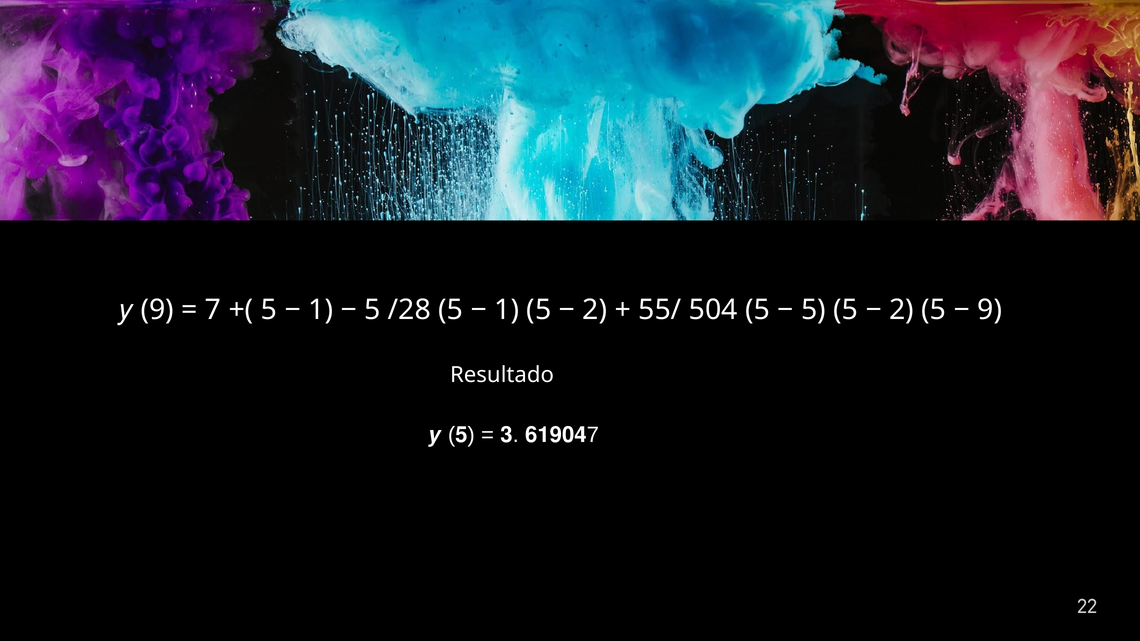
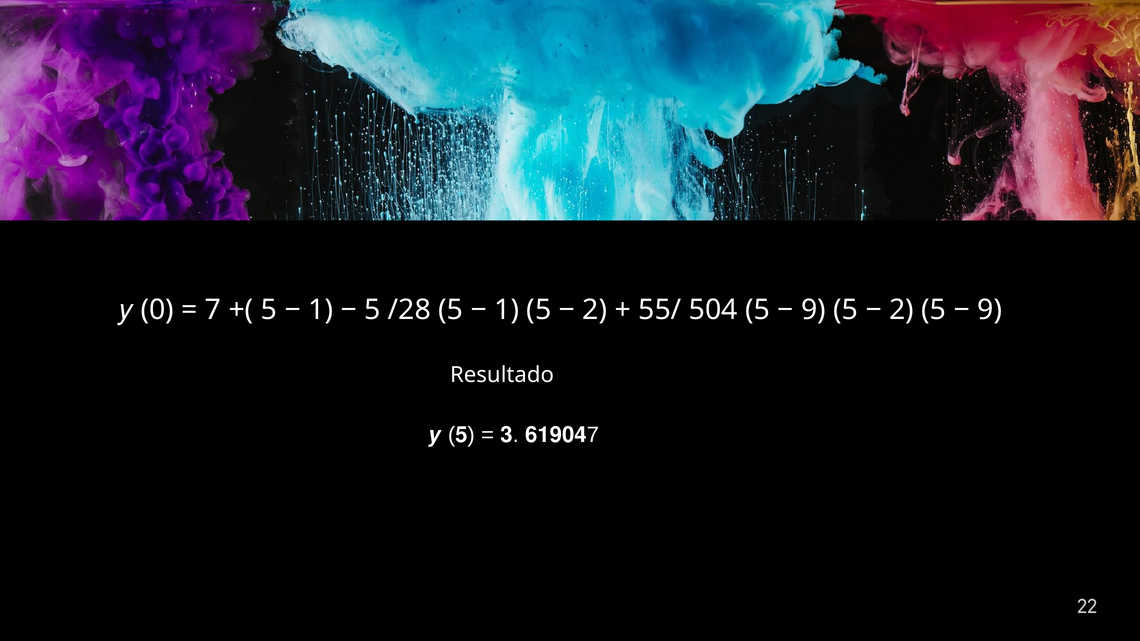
𝑦 9: 9 -> 0 (157, 310)
5: 5 -> 9 (813, 310)
